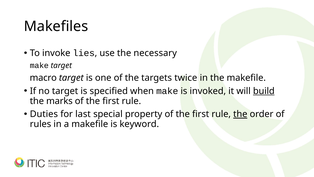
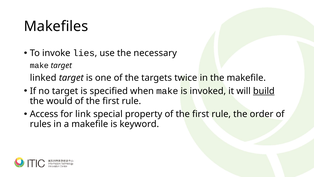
macro: macro -> linked (43, 78)
marks: marks -> would (59, 101)
Duties: Duties -> Access (44, 114)
last: last -> link (83, 114)
the underline: present -> none (240, 114)
